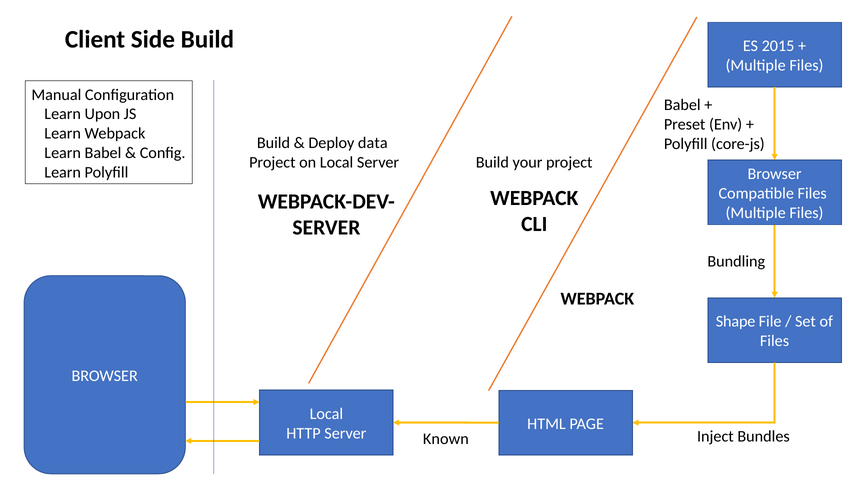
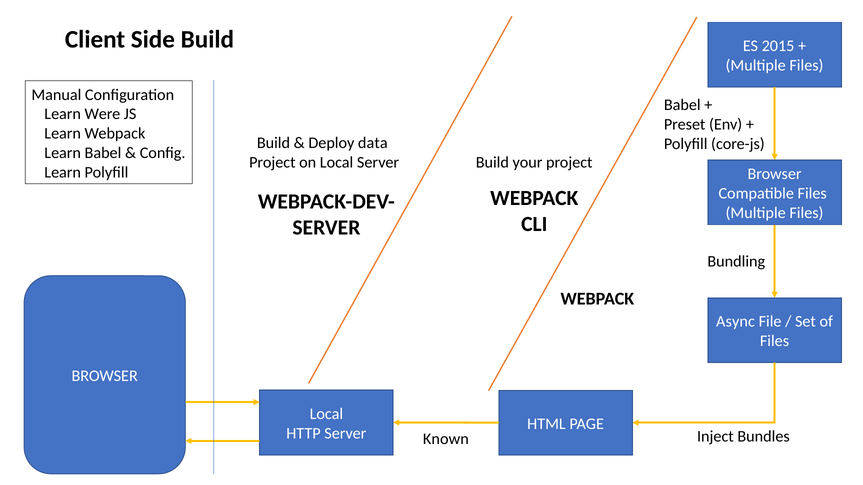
Upon: Upon -> Were (102, 114)
Shape: Shape -> Async (735, 322)
